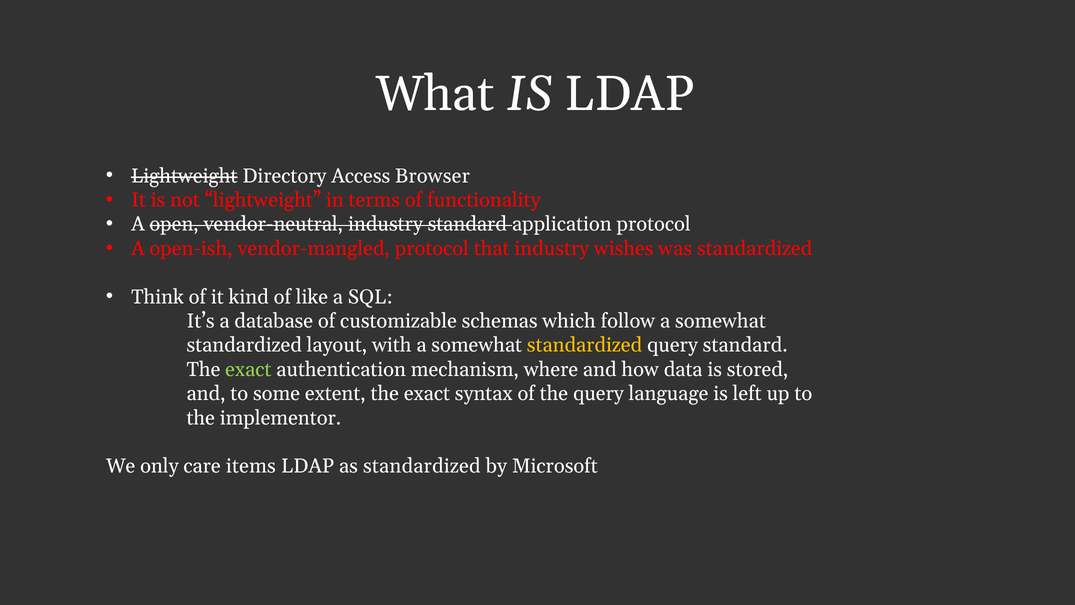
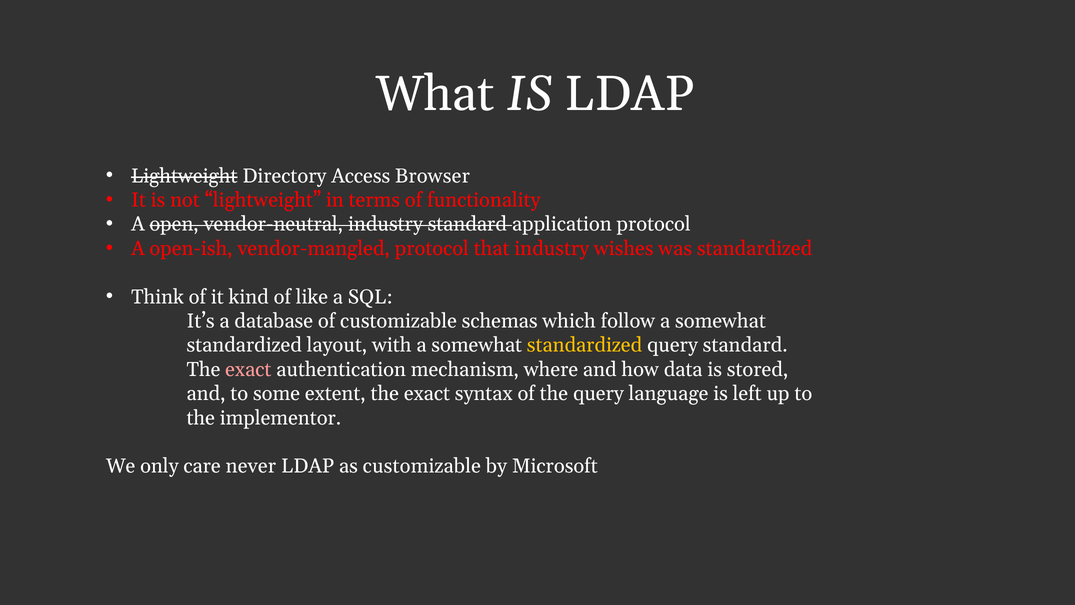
exact colour: light green -> pink (248, 369)
items: items -> never (251, 466)
as standardized: standardized -> customizable (422, 466)
